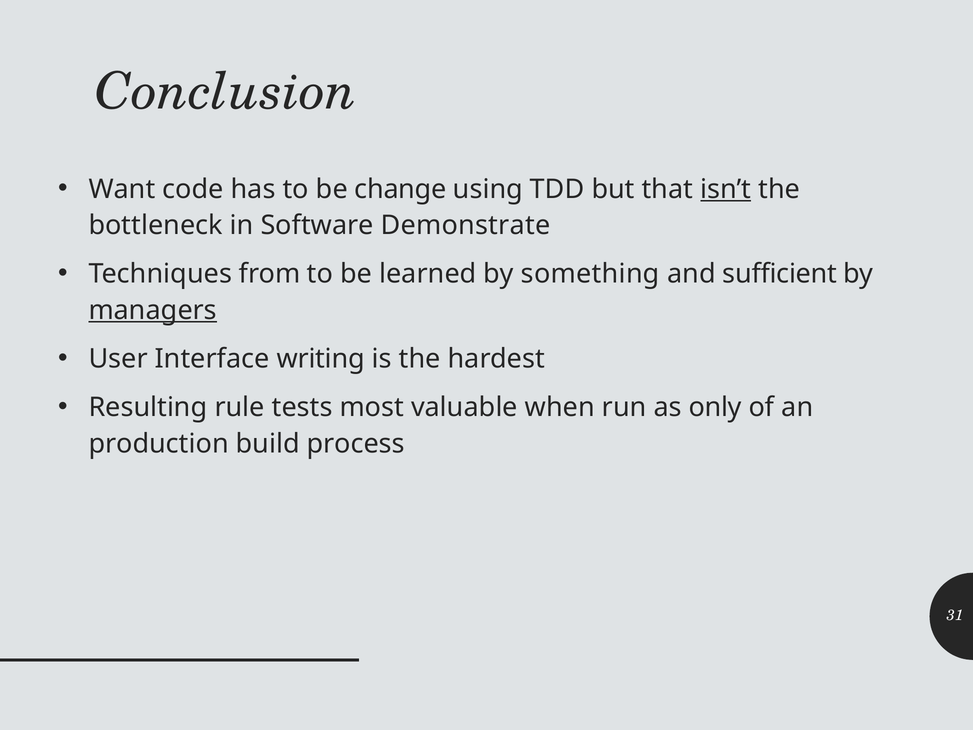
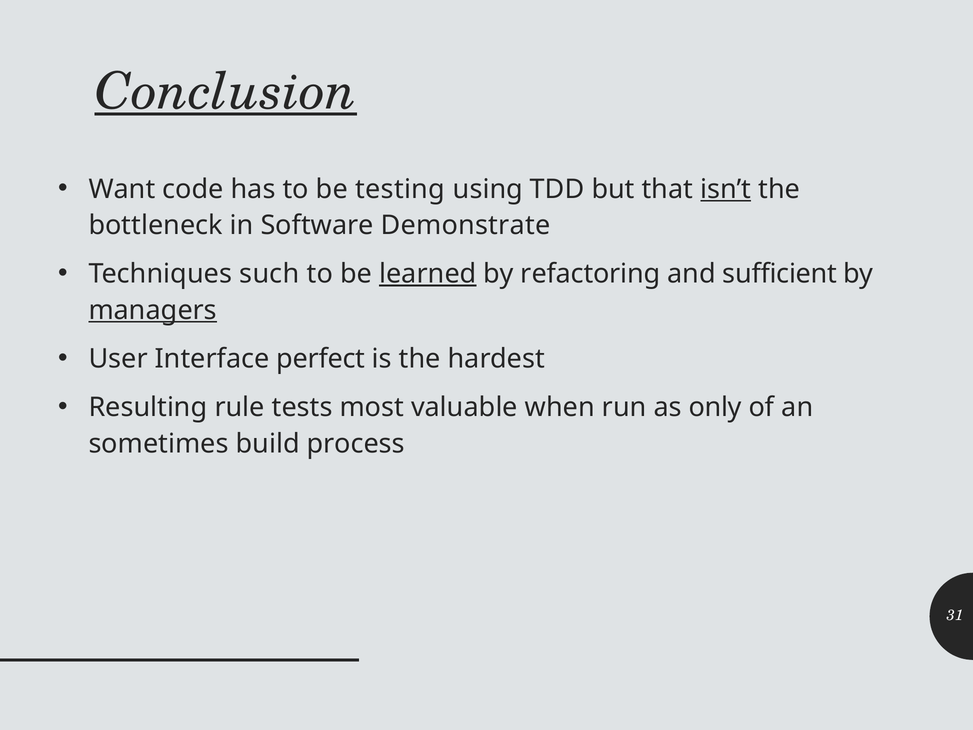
Conclusion underline: none -> present (226, 92)
change: change -> testing (400, 189)
from: from -> such (269, 274)
learned underline: none -> present (428, 274)
something: something -> refactoring (590, 274)
writing: writing -> perfect (321, 359)
production: production -> sometimes (159, 443)
